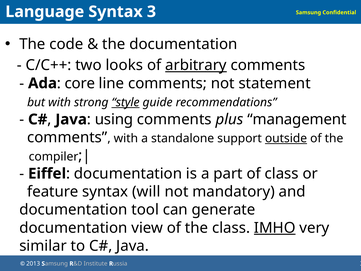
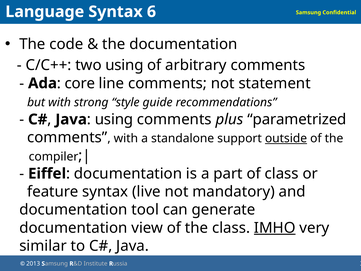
3: 3 -> 6 (151, 12)
two looks: looks -> using (124, 65)
arbitrary underline: present -> none (196, 65)
style underline: present -> none (126, 102)
management: management -> parametrized (297, 119)
will: will -> live (146, 192)
